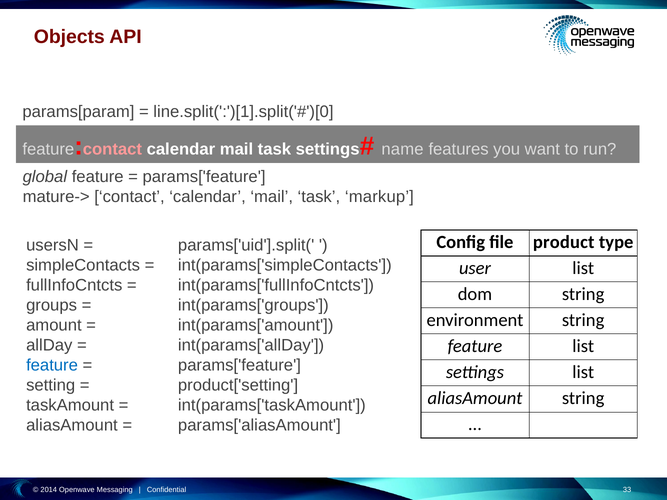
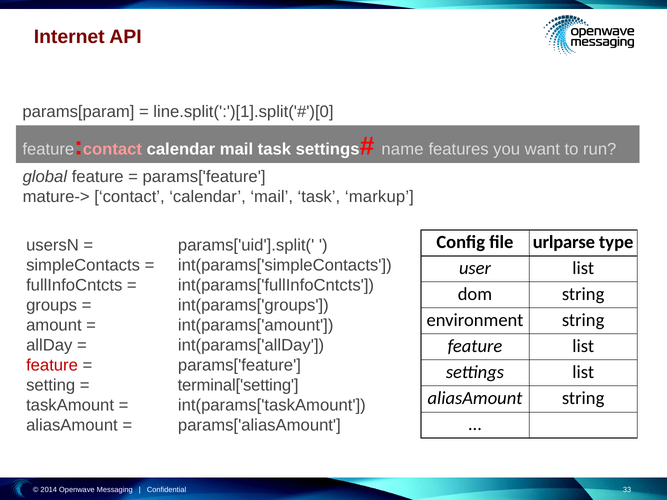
Objects: Objects -> Internet (69, 37)
product: product -> urlparse (564, 242)
feature colour: blue -> red (52, 365)
product['setting: product['setting -> terminal['setting (238, 385)
